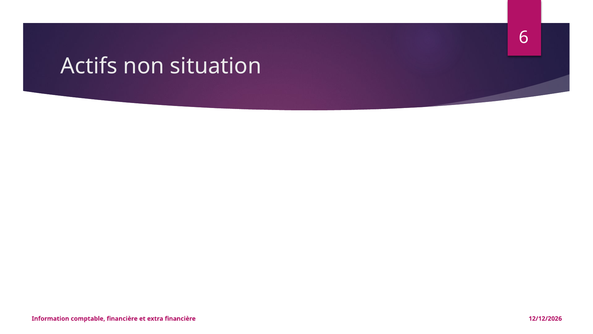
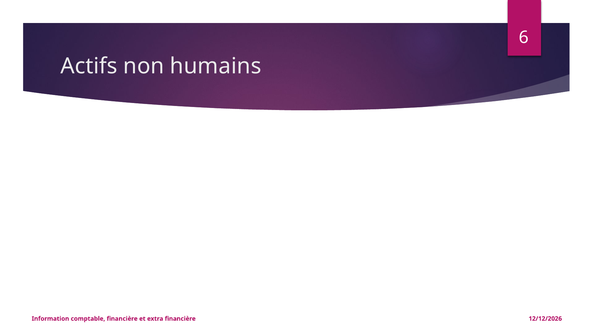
situation: situation -> humains (216, 66)
